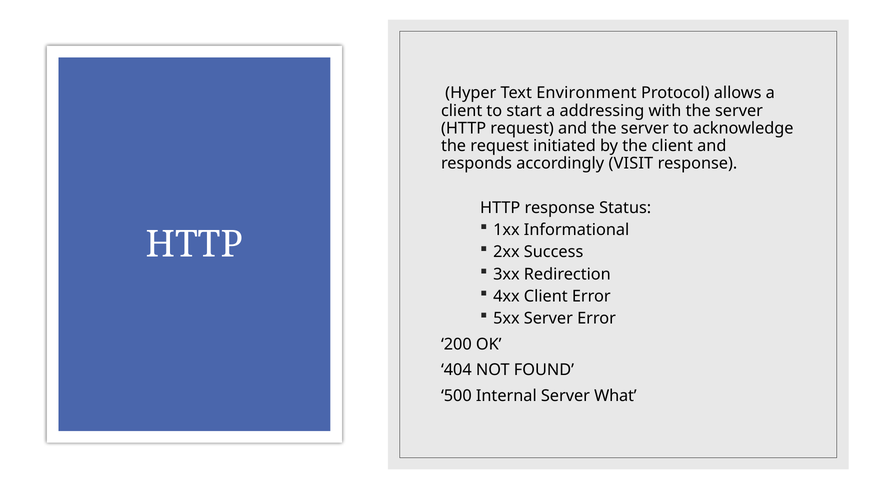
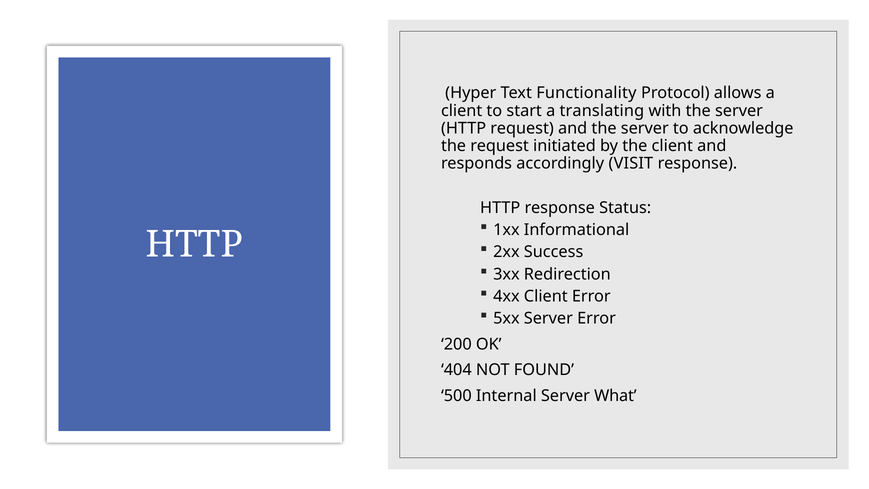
Environment: Environment -> Functionality (586, 93)
addressing: addressing -> translating (602, 111)
